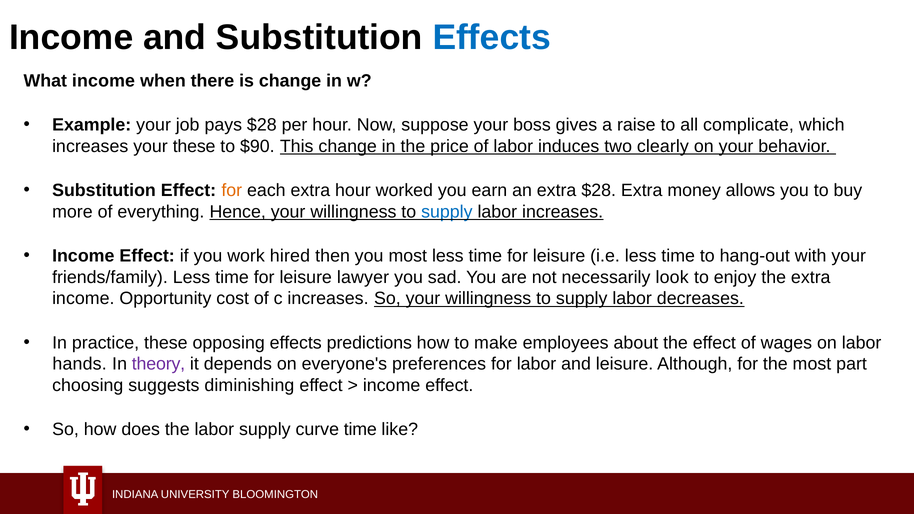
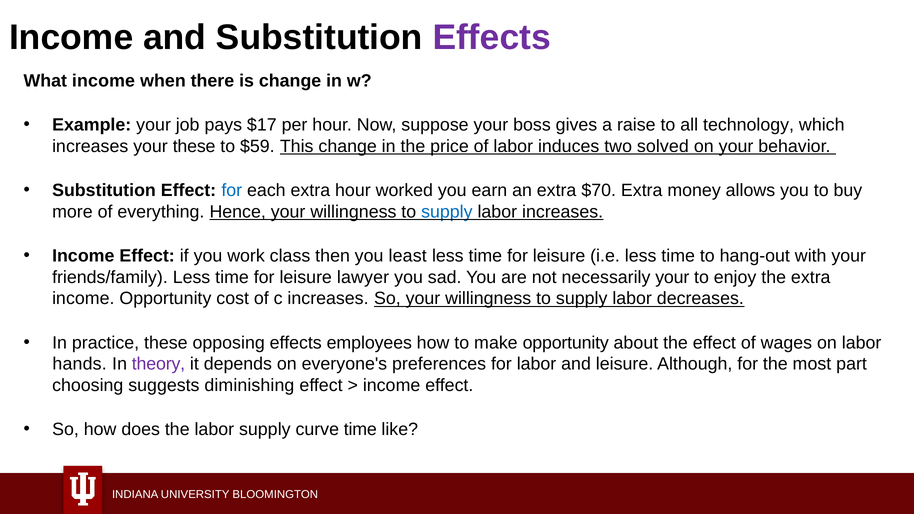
Effects colour: blue -> purple (492, 37)
pays $28: $28 -> $17 (262, 125)
complicate: complicate -> technology (749, 125)
$90: $90 -> $59 (257, 146)
clearly: clearly -> solved (663, 146)
for colour: orange -> blue (232, 190)
extra $28: $28 -> $70 (599, 190)
hired: hired -> class (290, 256)
you most: most -> least (408, 256)
necessarily look: look -> your (672, 277)
predictions: predictions -> employees (369, 343)
make employees: employees -> opportunity (566, 343)
